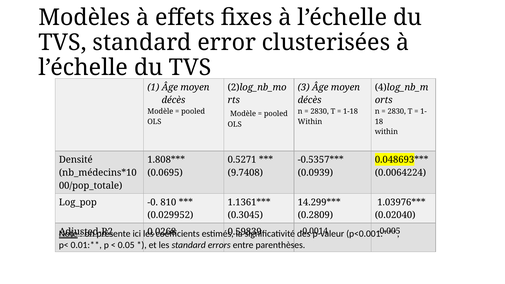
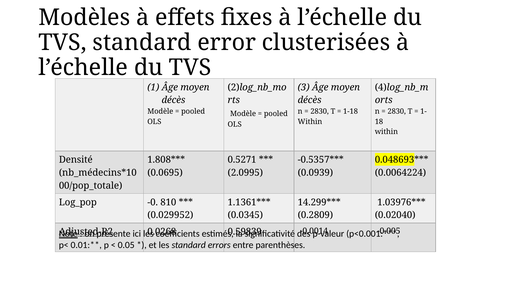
9.7408: 9.7408 -> 2.0995 (245, 173)
0.3045: 0.3045 -> 0.0345 (245, 215)
